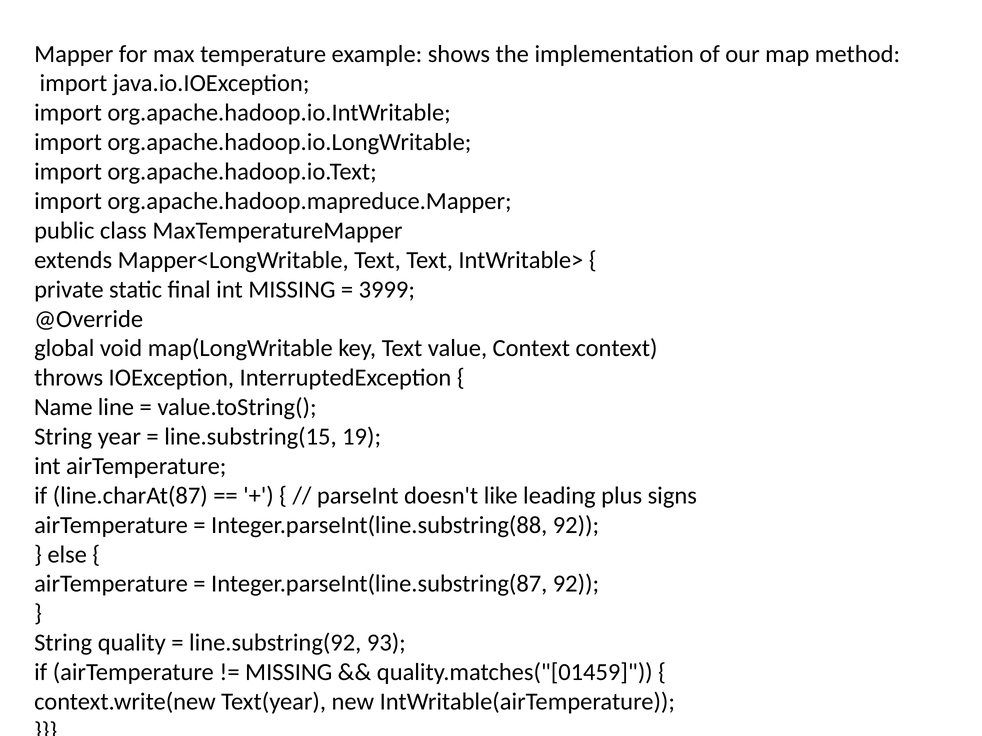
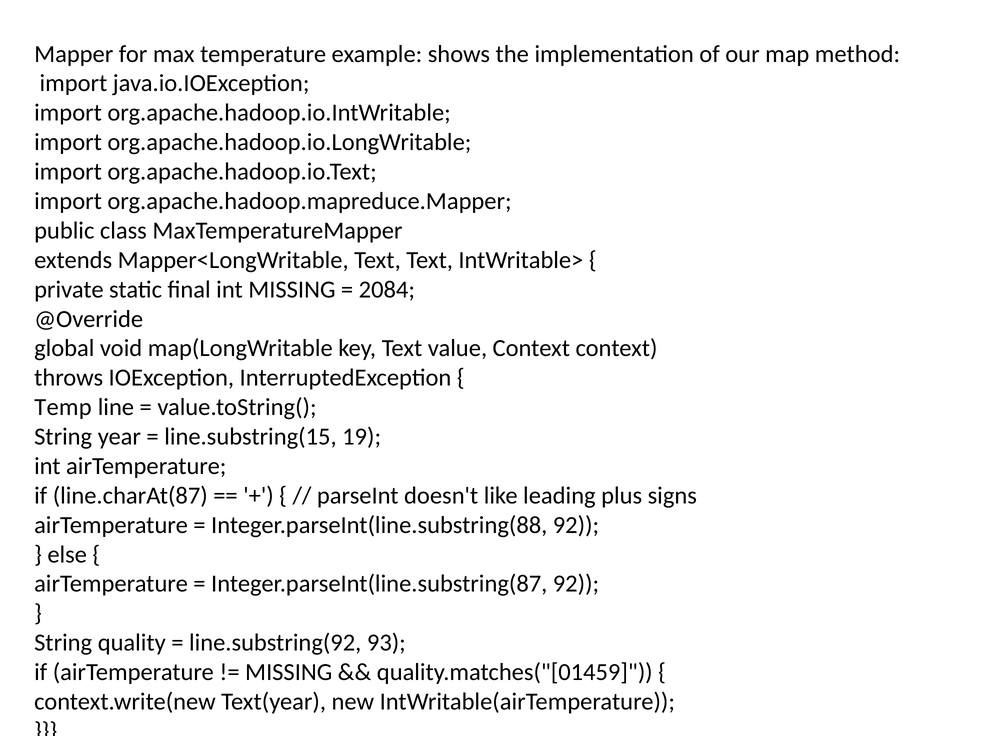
3999: 3999 -> 2084 (387, 290)
Name: Name -> Temp (63, 408)
